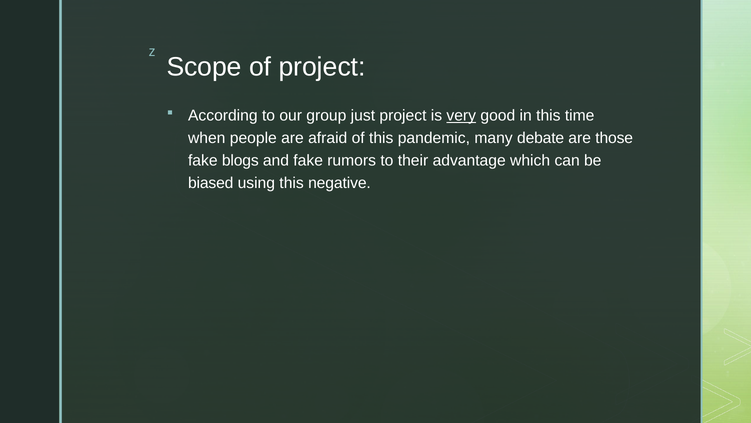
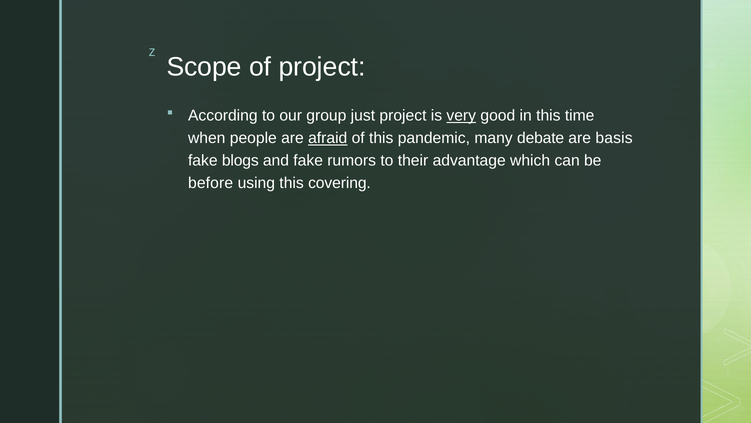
afraid underline: none -> present (328, 138)
those: those -> basis (614, 138)
biased: biased -> before (211, 183)
negative: negative -> covering (339, 183)
